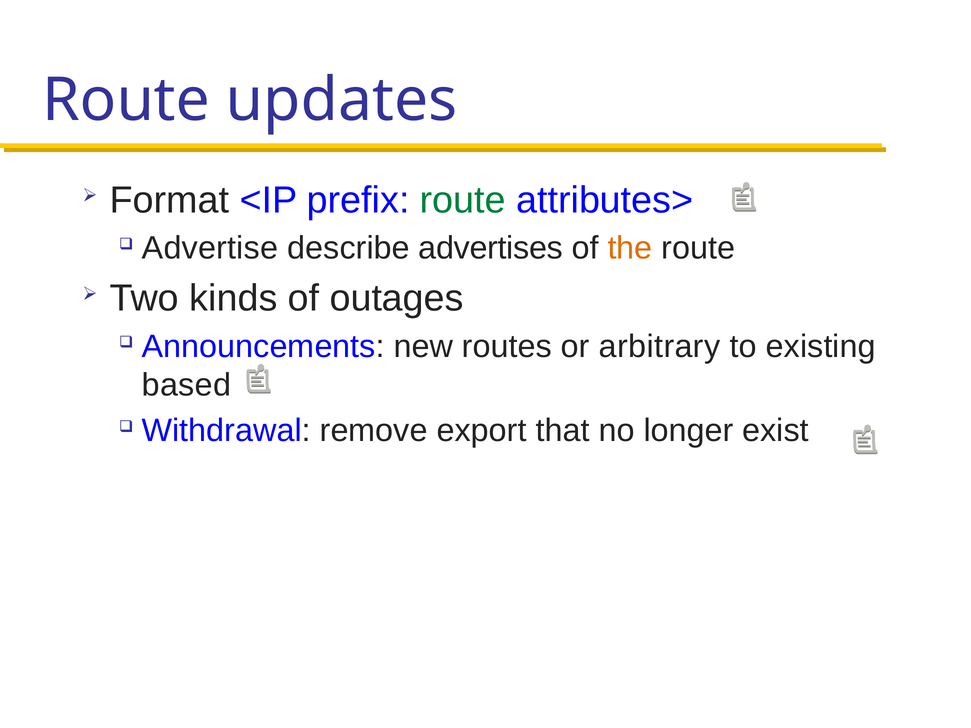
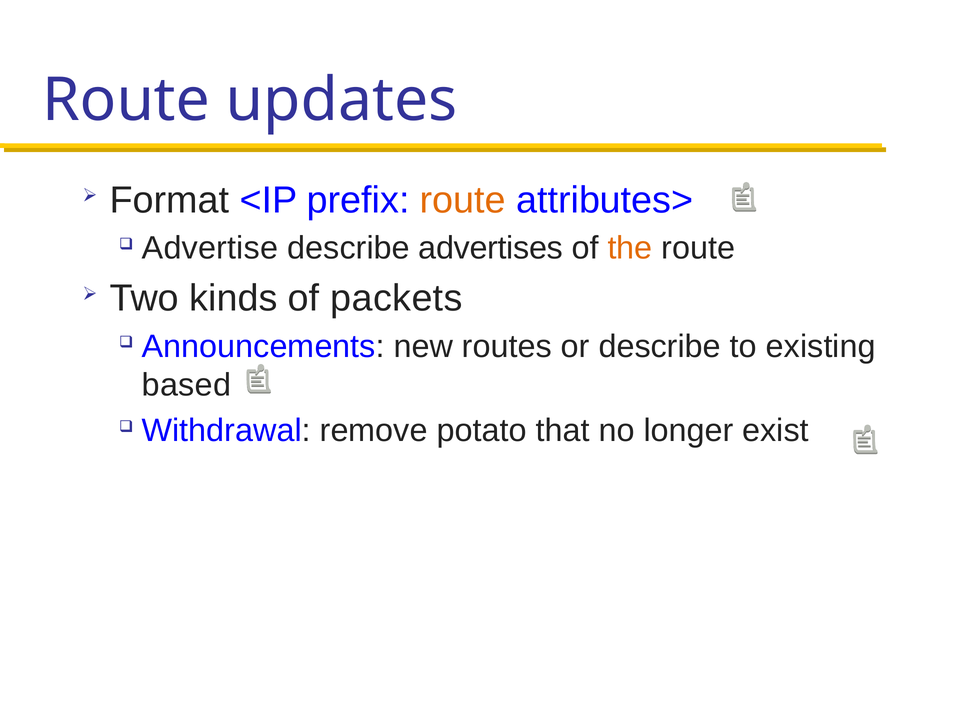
route colour: green -> orange (463, 200)
outages: outages -> packets (396, 298)
or arbitrary: arbitrary -> describe (660, 347)
export: export -> potato (482, 431)
